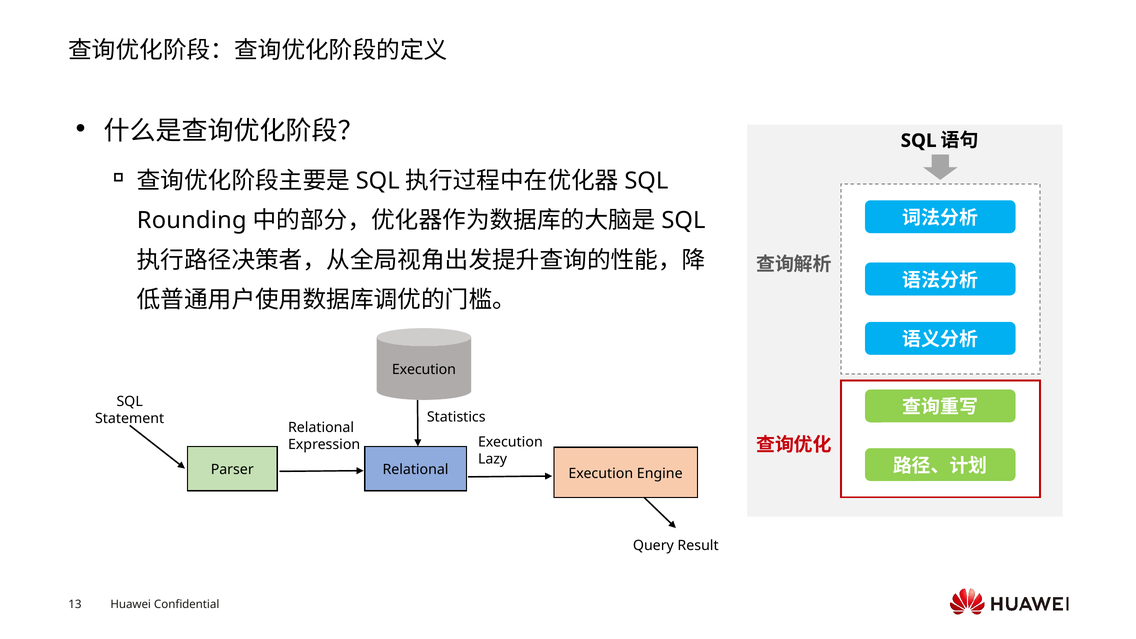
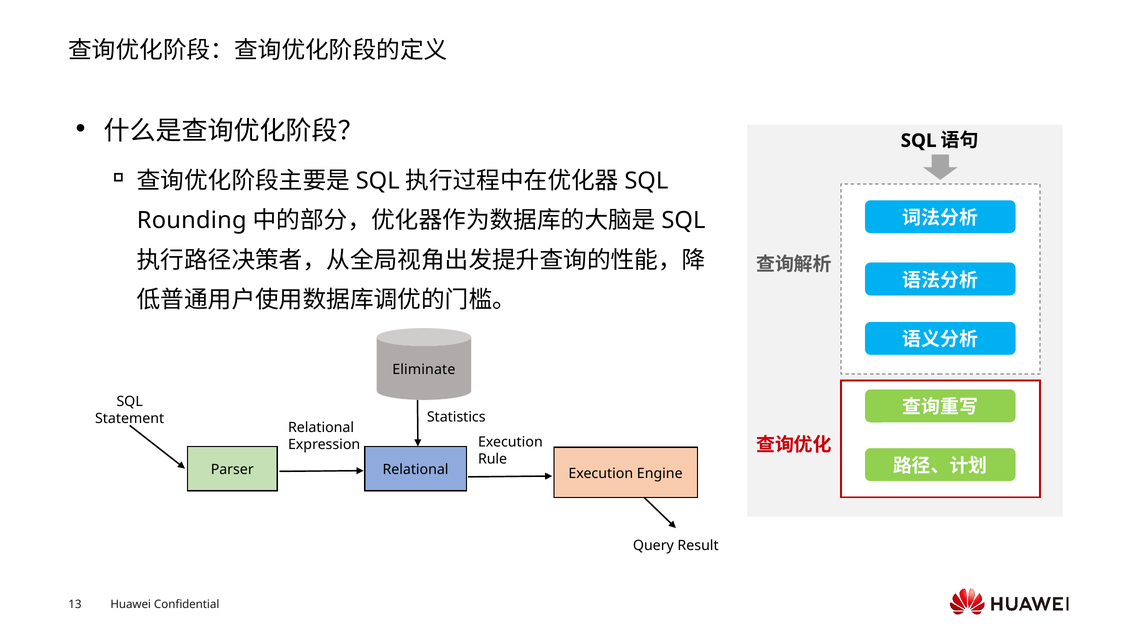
Execution: Execution -> Eliminate (424, 369)
Lazy: Lazy -> Rule (493, 459)
